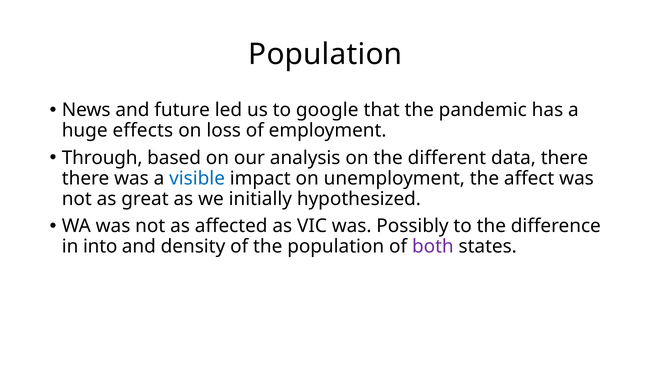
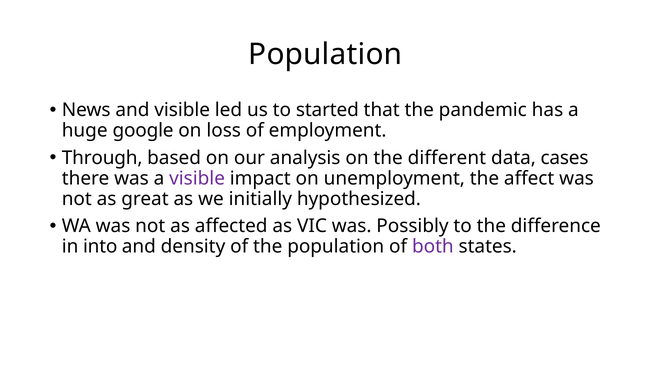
and future: future -> visible (182, 110)
google: google -> started (327, 110)
effects: effects -> google (143, 131)
data there: there -> cases (565, 158)
visible colour: blue -> purple (197, 178)
